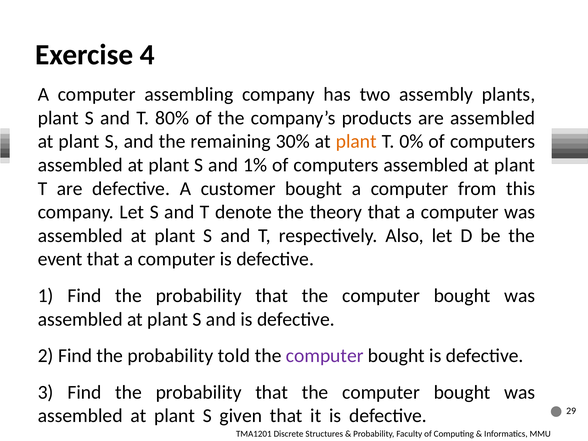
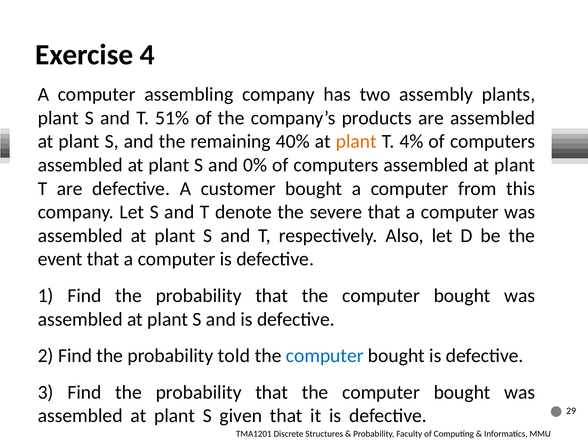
80%: 80% -> 51% (172, 118)
30%: 30% -> 40% (293, 142)
0%: 0% -> 4% (412, 142)
1%: 1% -> 0% (255, 165)
theory: theory -> severe (336, 212)
computer colour: purple -> blue (325, 356)
